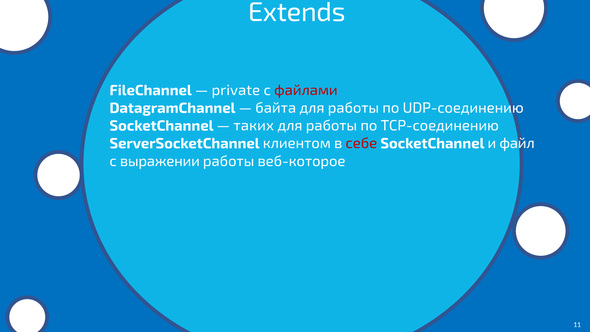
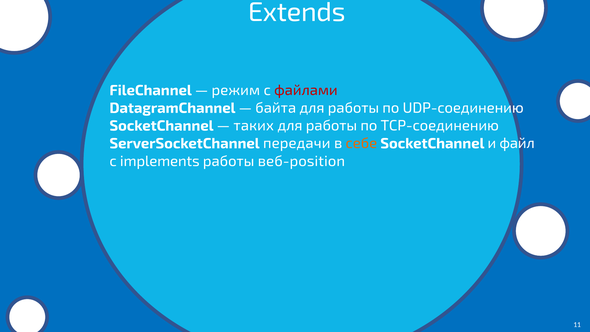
private: private -> режим (236, 90)
клиентом: клиентом -> передачи (297, 143)
себе colour: red -> orange (361, 143)
выражении: выражении -> implements (160, 161)
веб-которое: веб-которое -> веб-position (301, 161)
